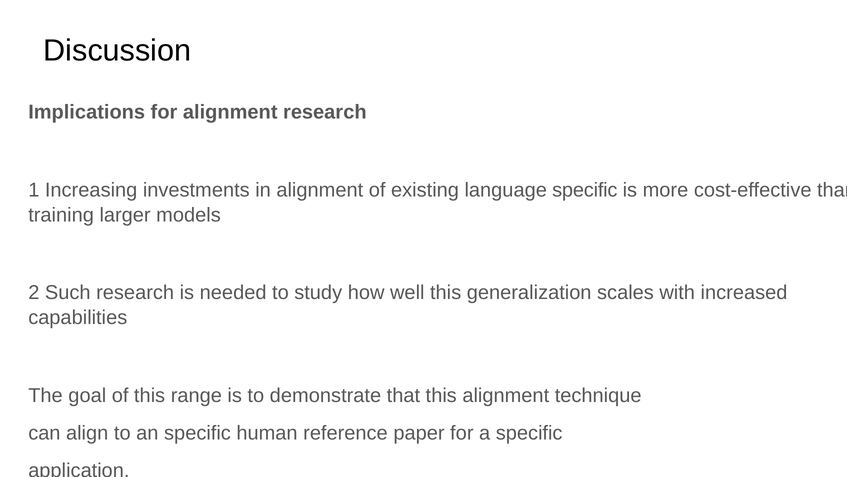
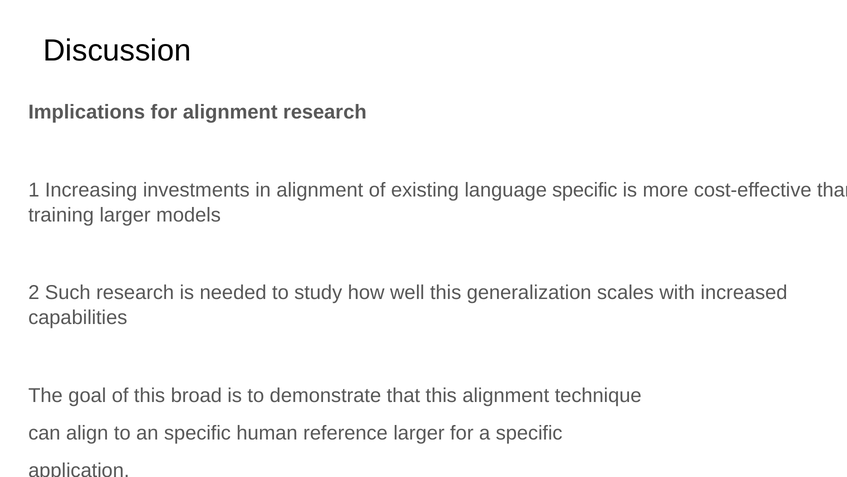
range: range -> broad (196, 395)
reference paper: paper -> larger (419, 433)
